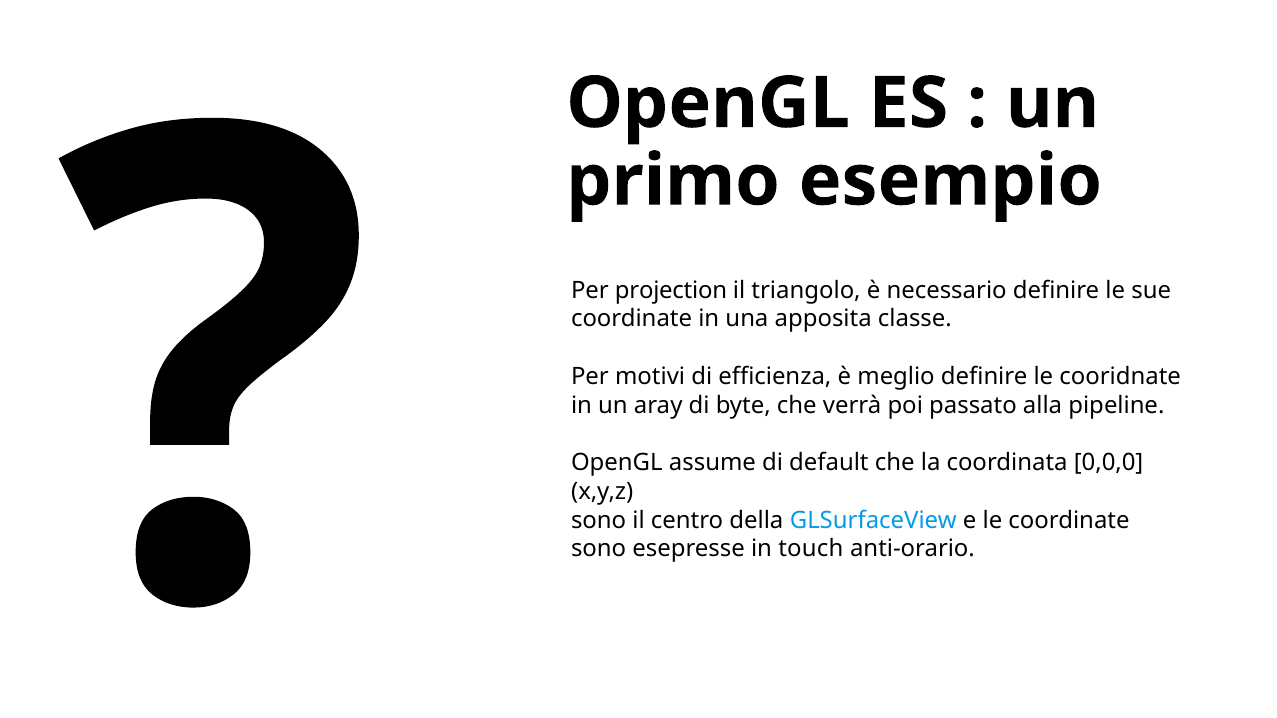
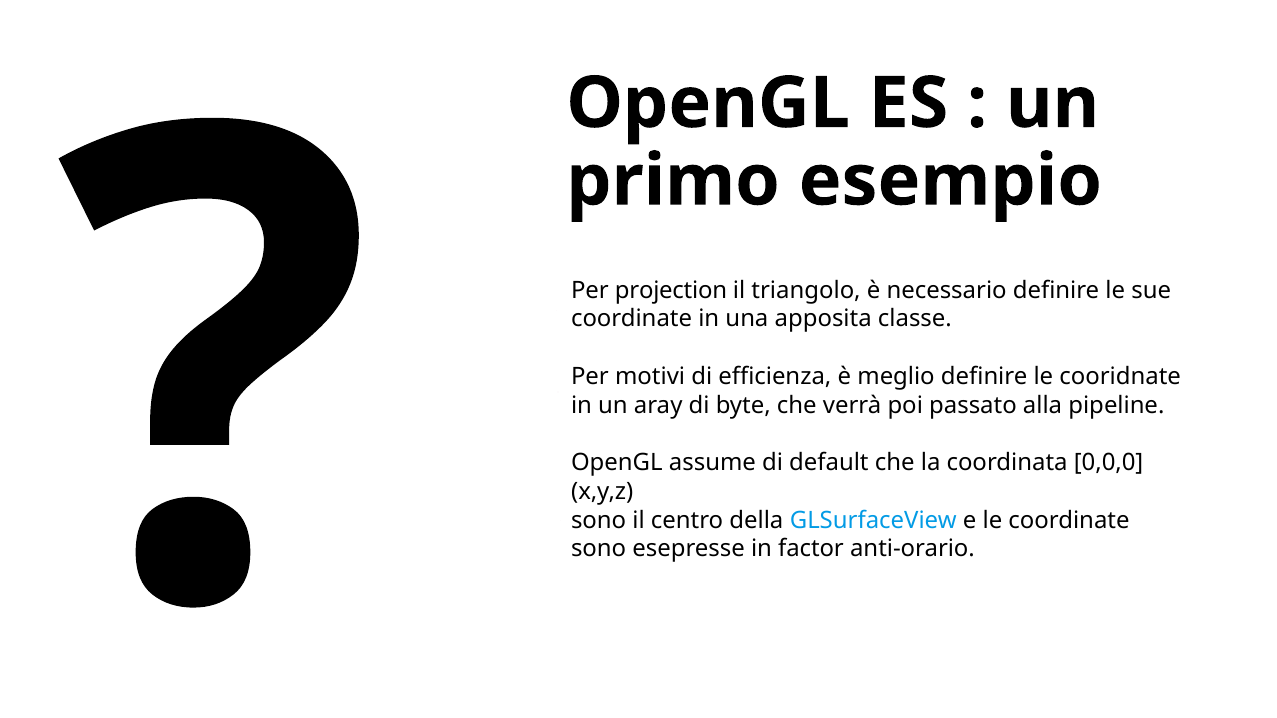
touch: touch -> factor (811, 549)
